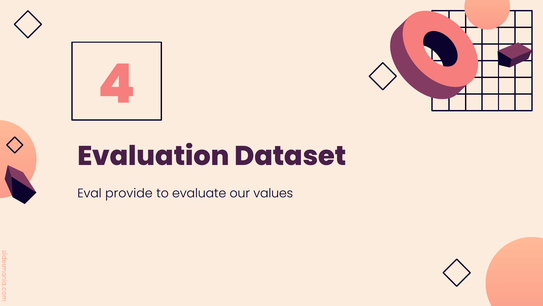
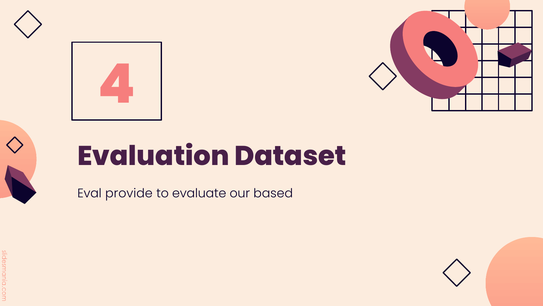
values: values -> based (273, 193)
